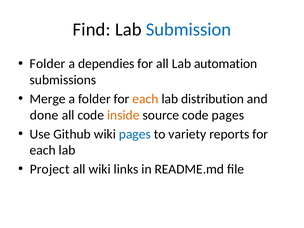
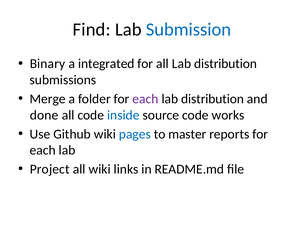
Folder: Folder -> Binary (48, 64)
dependies: dependies -> integrated (106, 64)
all Lab automation: automation -> distribution (226, 64)
each colour: orange -> purple (145, 99)
inside colour: orange -> blue (123, 115)
code pages: pages -> works (228, 115)
variety: variety -> master (187, 134)
